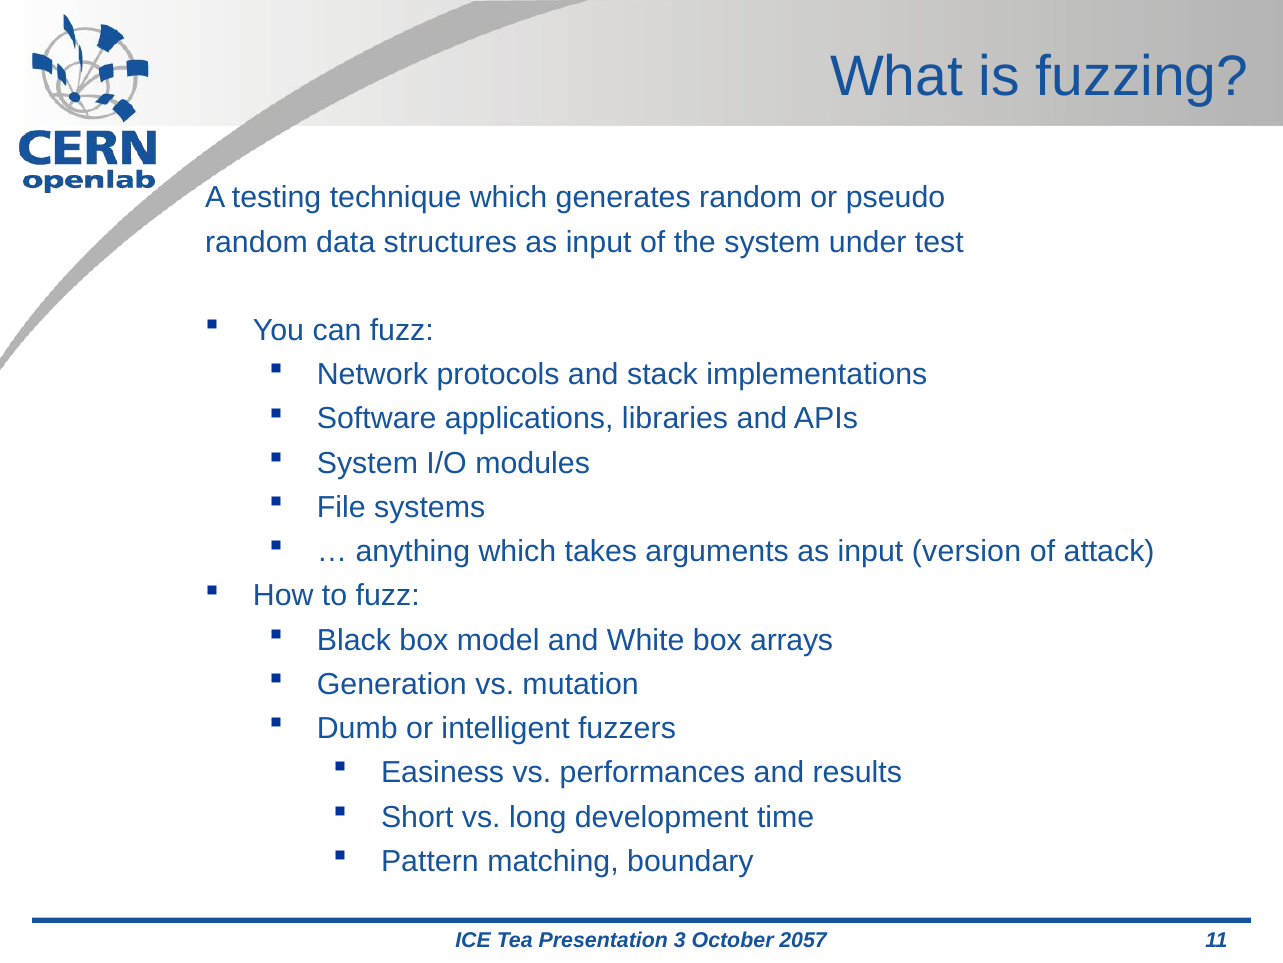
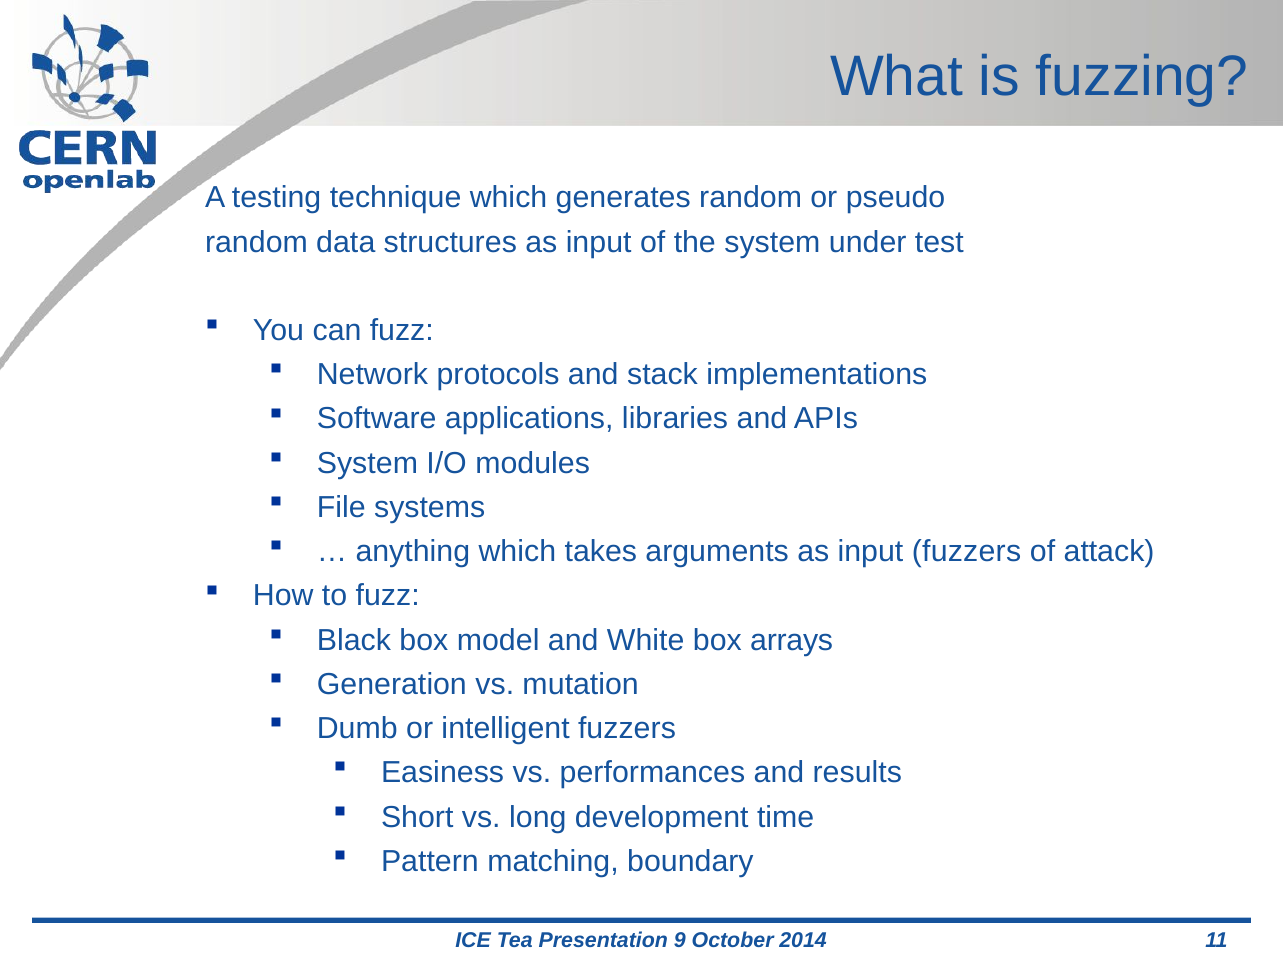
input version: version -> fuzzers (966, 551)
3: 3 -> 9 (680, 940)
2057: 2057 -> 2014 (803, 940)
